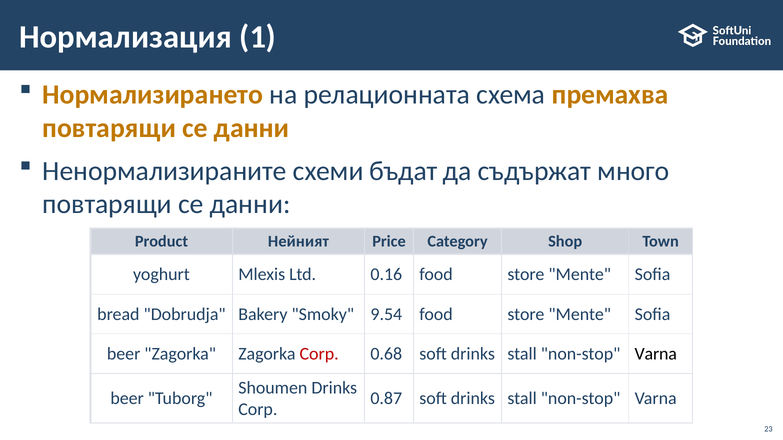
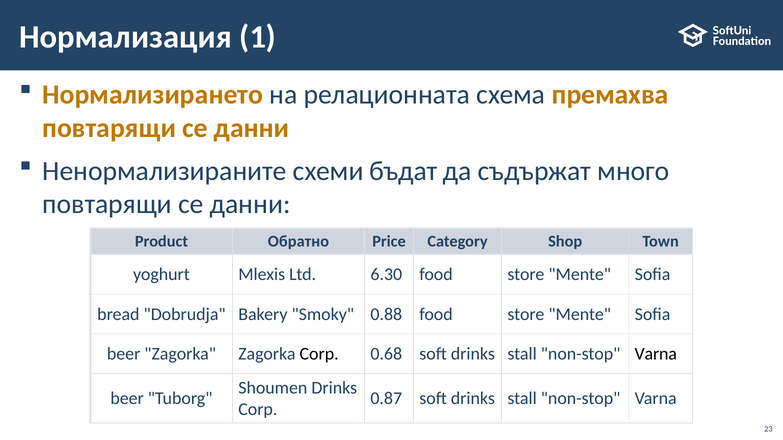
Нейният: Нейният -> Обратно (298, 242)
0.16: 0.16 -> 6.30 (386, 275)
9.54: 9.54 -> 0.88 (386, 314)
Corp colour: red -> black (319, 354)
